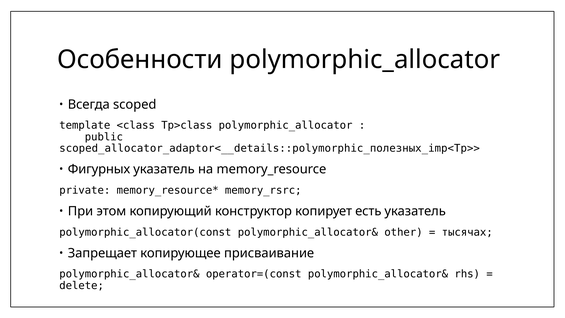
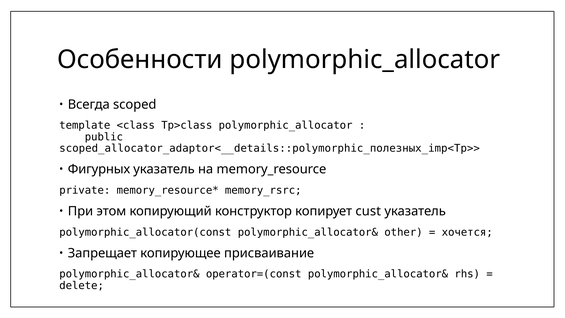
есть: есть -> cust (368, 211)
тысячах: тысячах -> хочется (467, 232)
